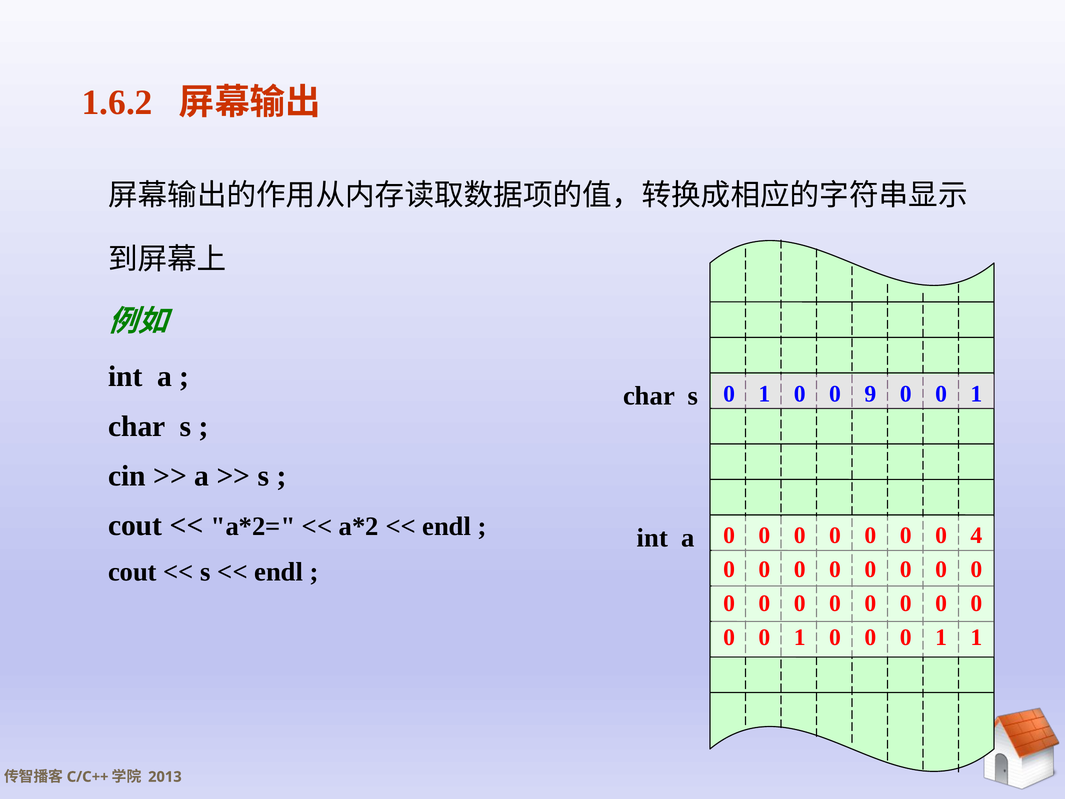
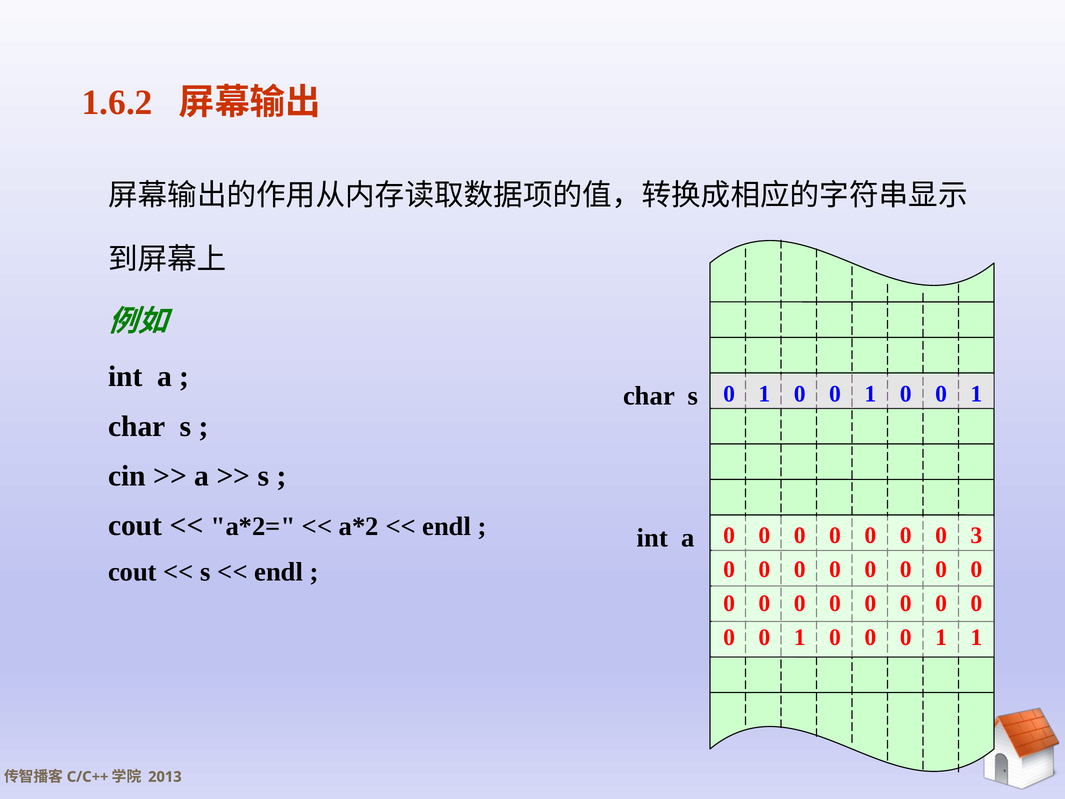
9: 9 -> 1 (870, 394)
4: 4 -> 3 (976, 535)
